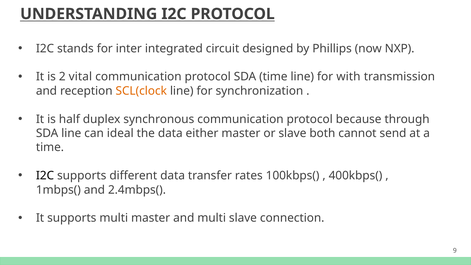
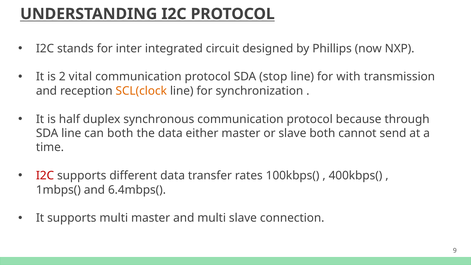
SDA time: time -> stop (273, 77)
can ideal: ideal -> both (120, 133)
I2C colour: black -> red (45, 176)
2.4mbps(: 2.4mbps( -> 6.4mbps( (137, 190)
